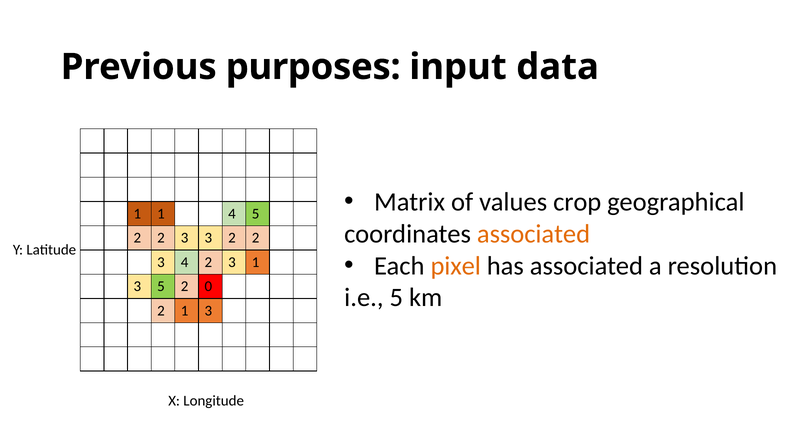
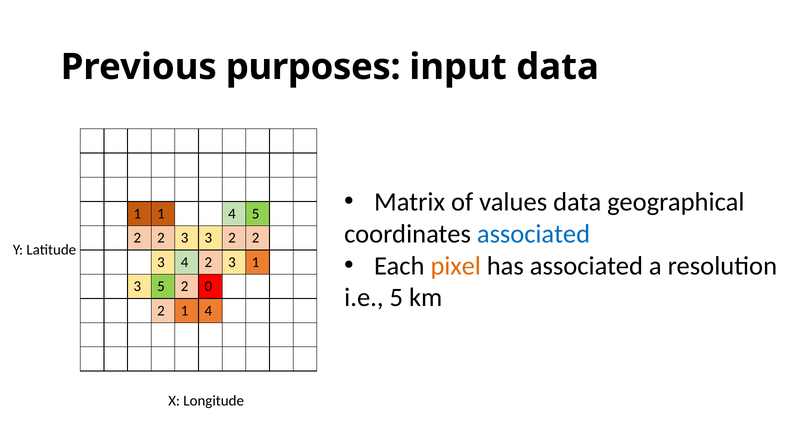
values crop: crop -> data (577, 202)
associated colour: orange -> blue (534, 234)
2 1 3: 3 -> 4 (208, 311)
